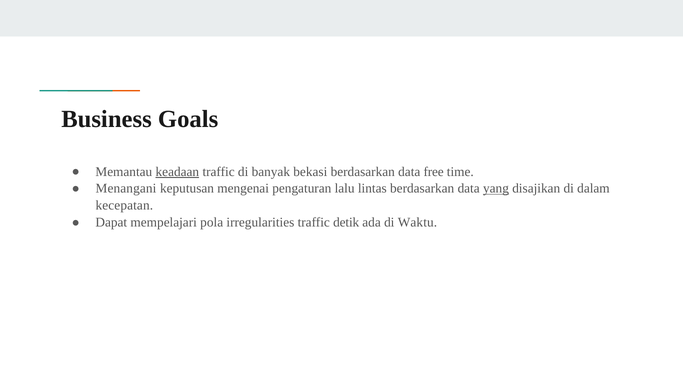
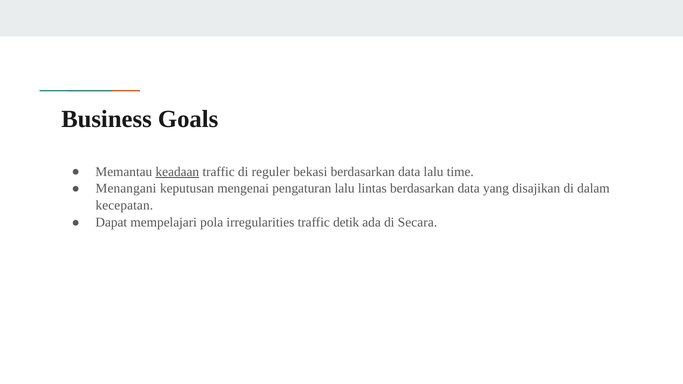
banyak: banyak -> reguler (271, 172)
data free: free -> lalu (434, 172)
yang underline: present -> none (496, 189)
Waktu: Waktu -> Secara (417, 222)
